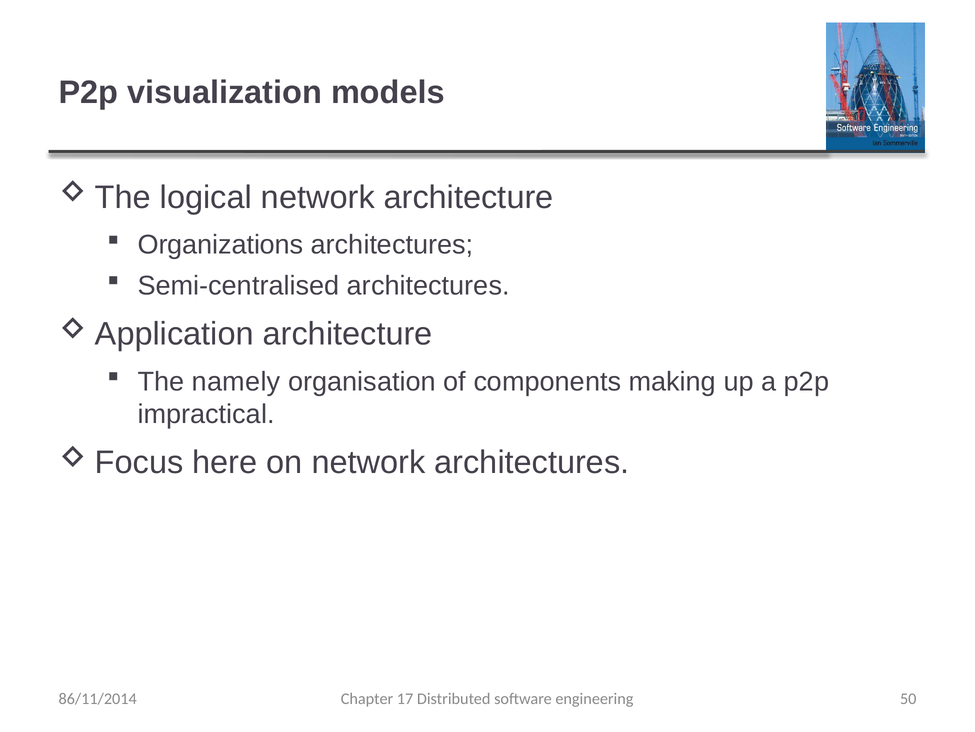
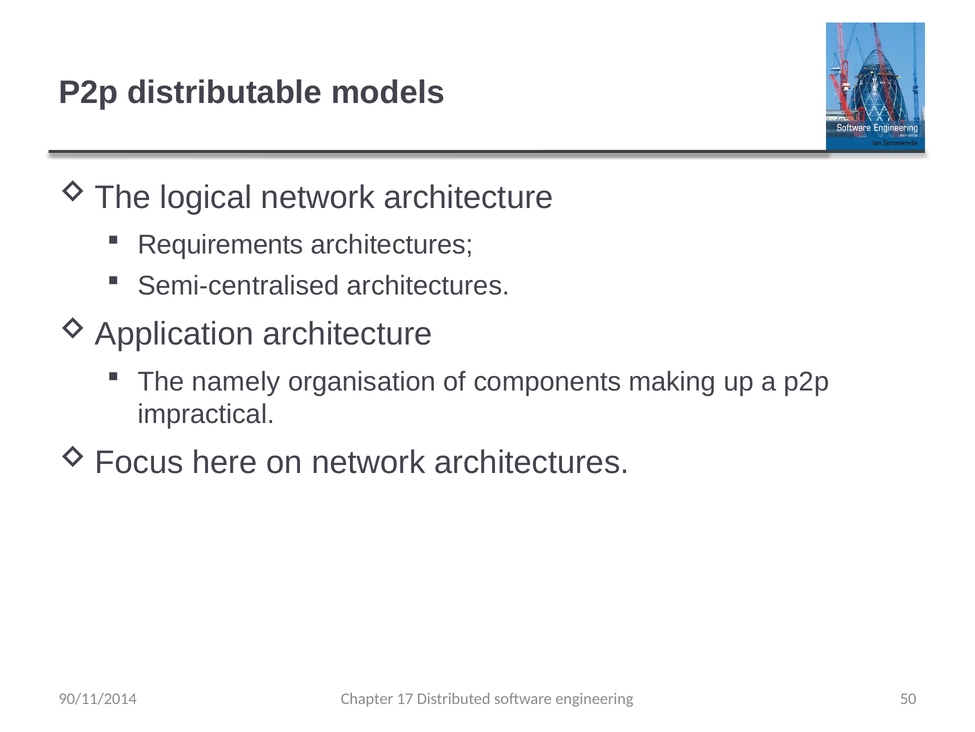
visualization: visualization -> distributable (225, 92)
Organizations: Organizations -> Requirements (221, 245)
86/11/2014: 86/11/2014 -> 90/11/2014 (98, 698)
